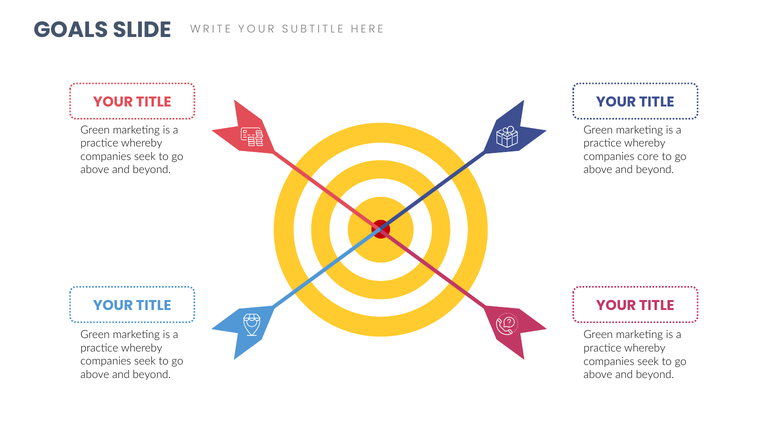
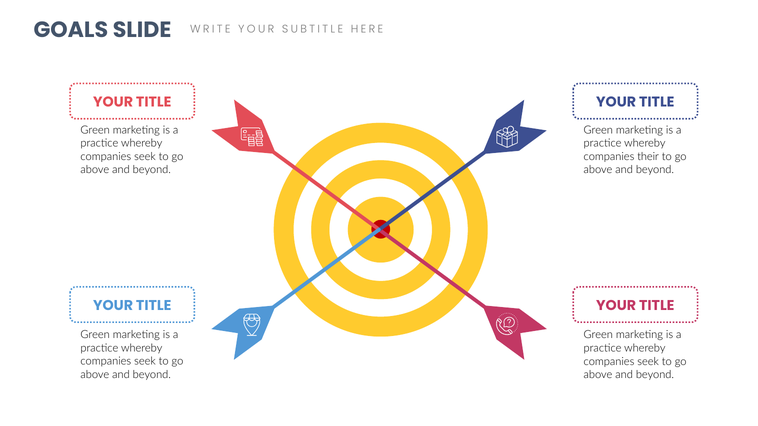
core: core -> their (648, 157)
